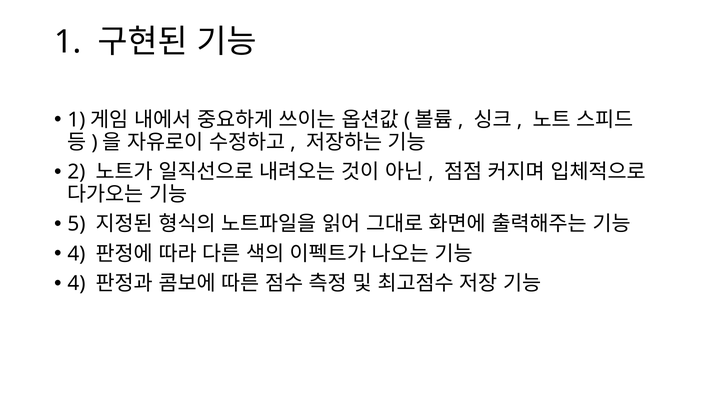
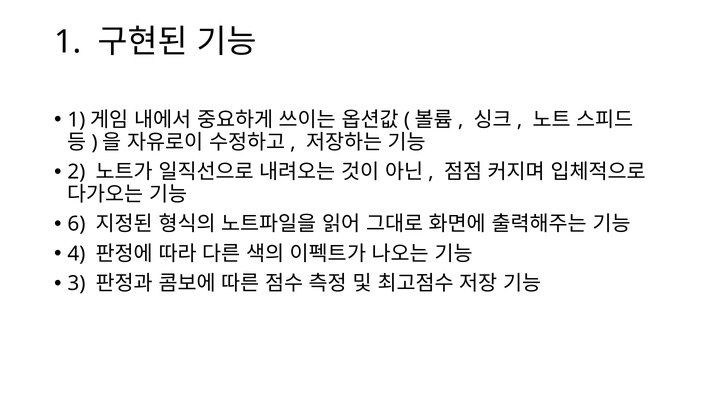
5: 5 -> 6 (76, 224)
4: 4 -> 3 (76, 284)
